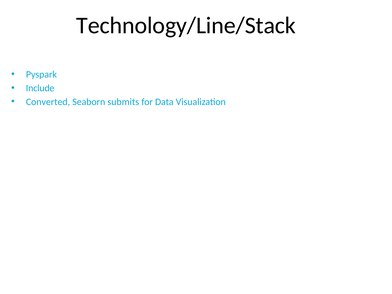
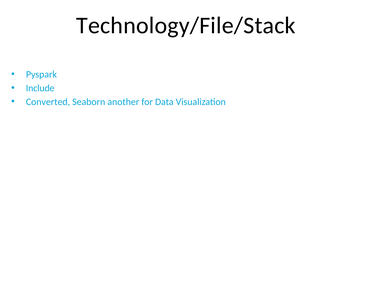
Technology/Line/Stack: Technology/Line/Stack -> Technology/File/Stack (186, 25)
submits: submits -> another (123, 102)
